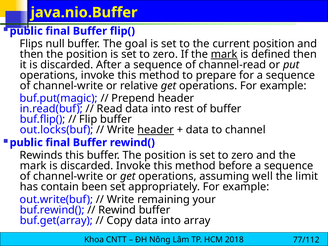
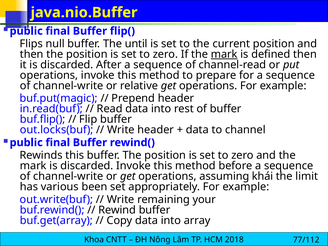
goal: goal -> until (136, 44)
header underline: present -> none (156, 130)
well: well -> khái (263, 176)
contain: contain -> various (60, 187)
